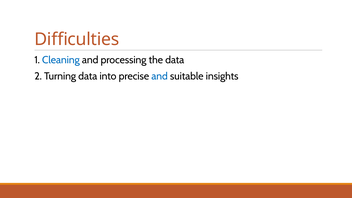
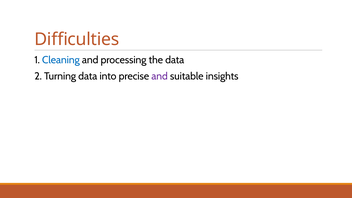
and colour: blue -> purple (160, 76)
